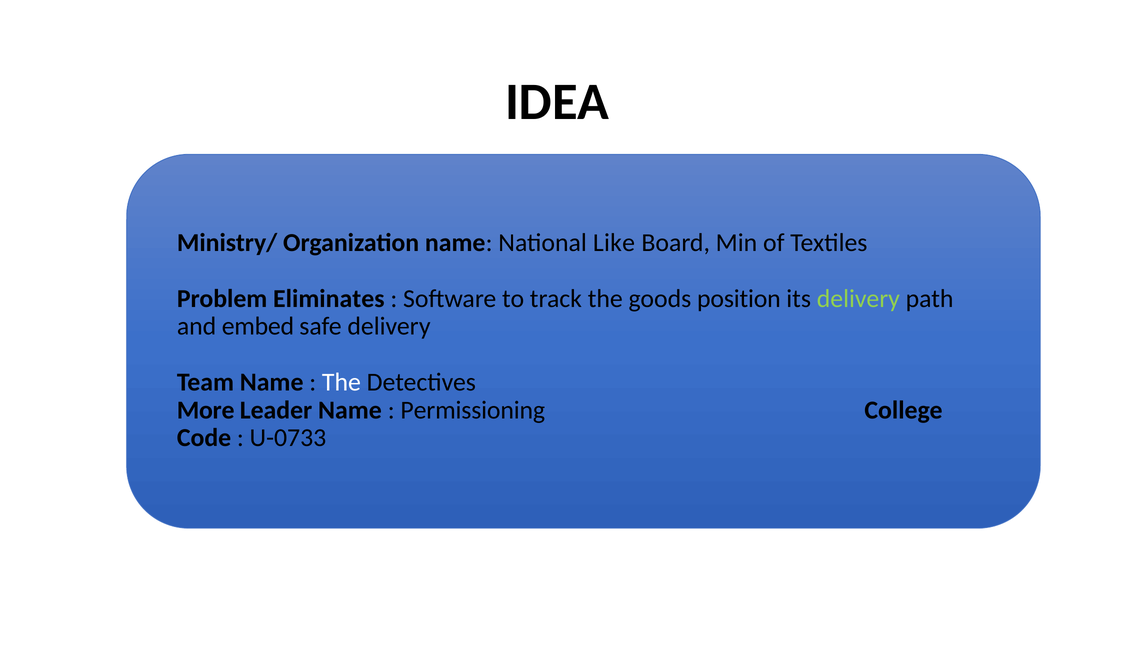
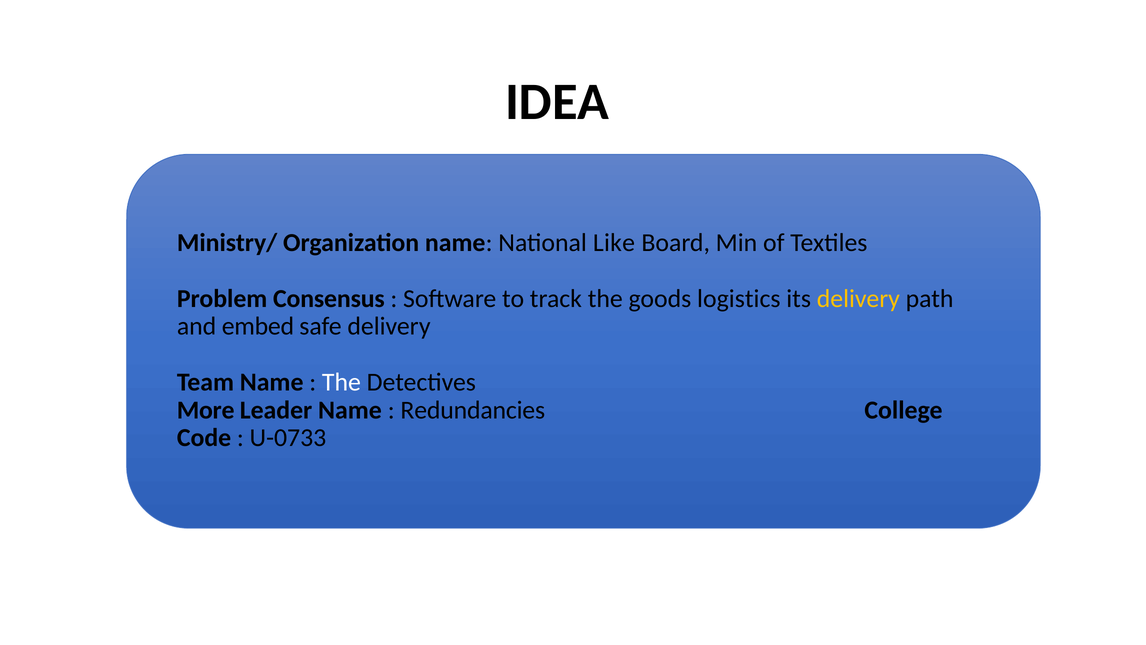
Eliminates: Eliminates -> Consensus (329, 298)
position: position -> logistics (739, 298)
delivery colour: light green -> yellow (858, 298)
Permissioning: Permissioning -> Redundancies (473, 410)
